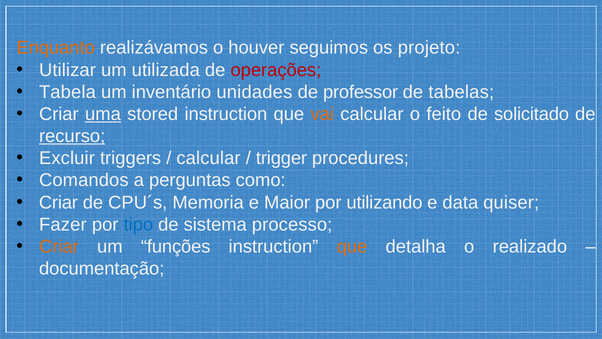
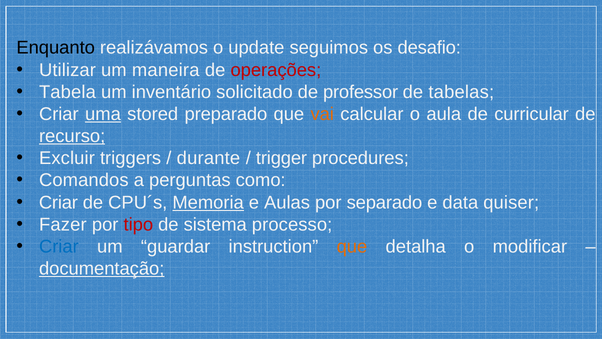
Enquanto colour: orange -> black (56, 48)
houver: houver -> update (256, 48)
projeto: projeto -> desafio (429, 48)
utilizada: utilizada -> maneira (166, 70)
unidades: unidades -> solicitado (254, 92)
stored instruction: instruction -> preparado (226, 114)
feito: feito -> aula (444, 114)
solicitado: solicitado -> curricular (532, 114)
calcular: calcular -> durante (208, 158)
Memoria underline: none -> present (208, 202)
Maior: Maior -> Aulas (287, 202)
utilizando: utilizando -> separado (384, 202)
tipo colour: blue -> red (138, 224)
Criar colour: orange -> blue (59, 246)
funções: funções -> guardar (176, 246)
realizado: realizado -> modificar (530, 246)
documentação underline: none -> present (102, 268)
